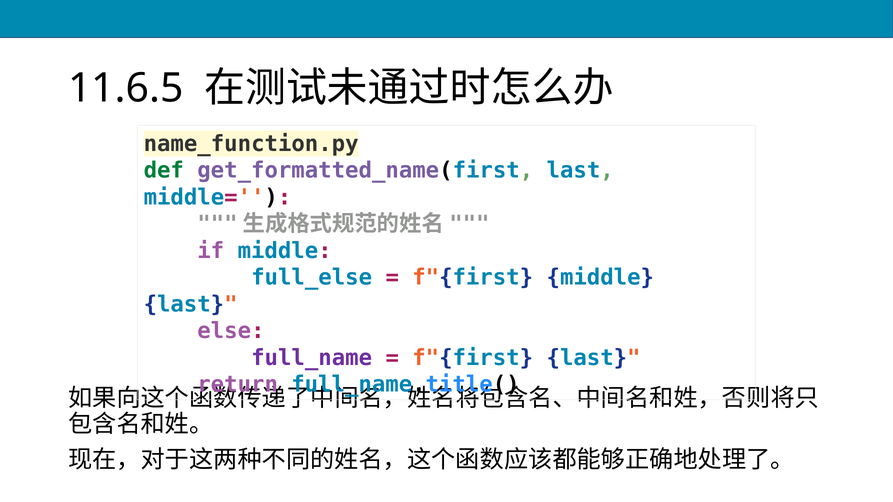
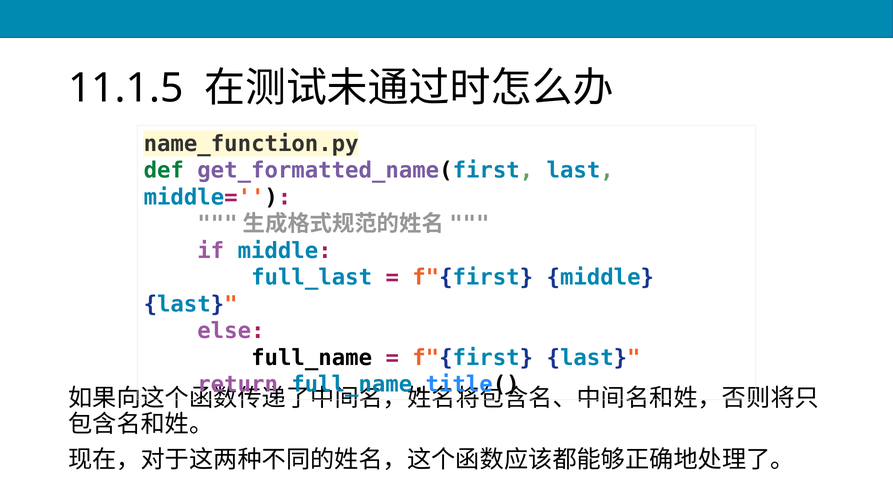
11.6.5: 11.6.5 -> 11.1.5 (126, 89)
full_else: full_else -> full_last (312, 278)
full_name colour: purple -> black (312, 358)
